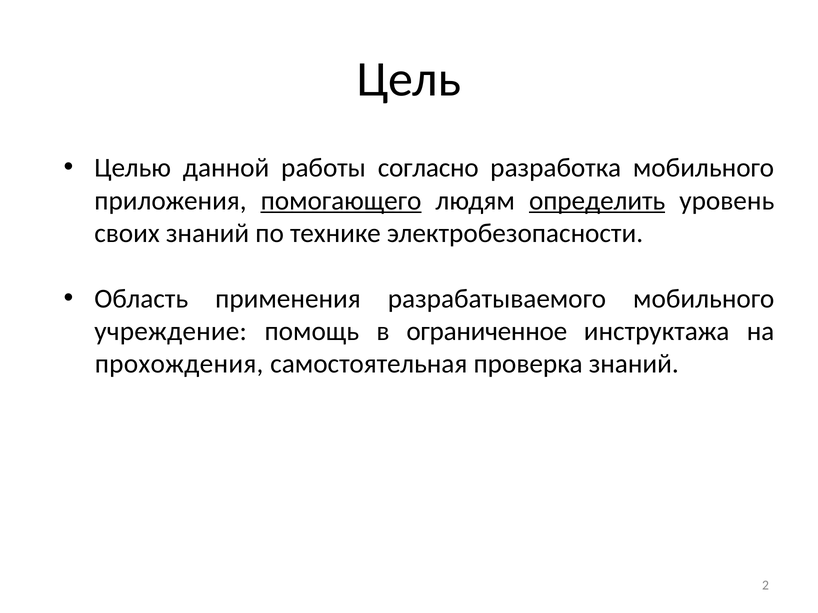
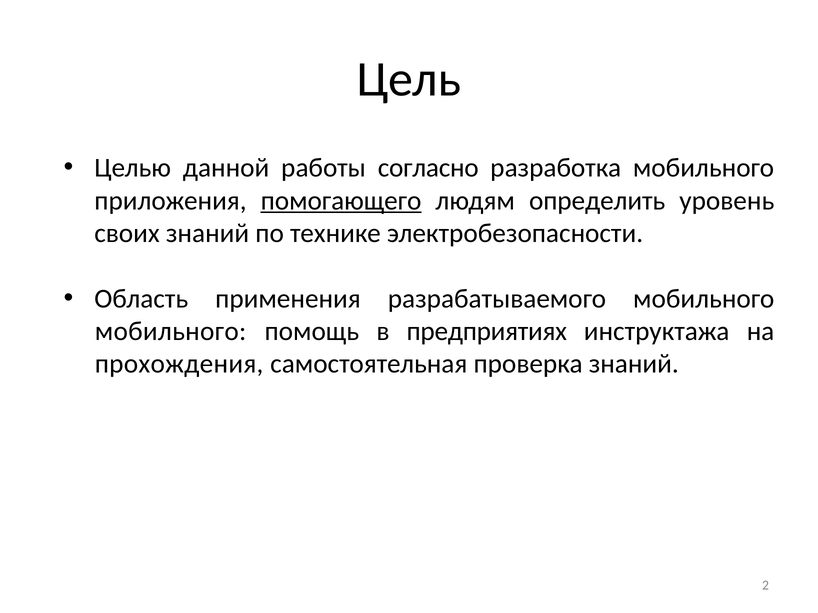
определить underline: present -> none (597, 201)
учреждение: учреждение -> мобильного (171, 332)
ограниченное: ограниченное -> предприятиях (487, 332)
